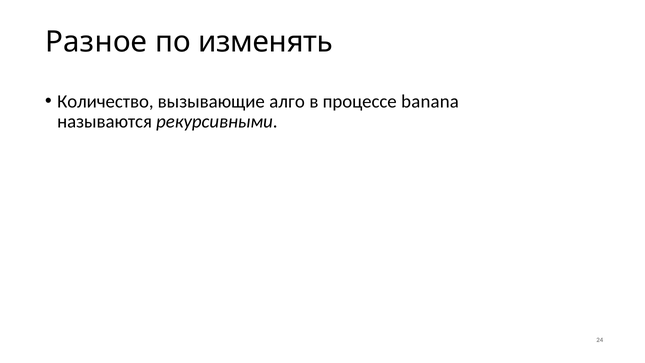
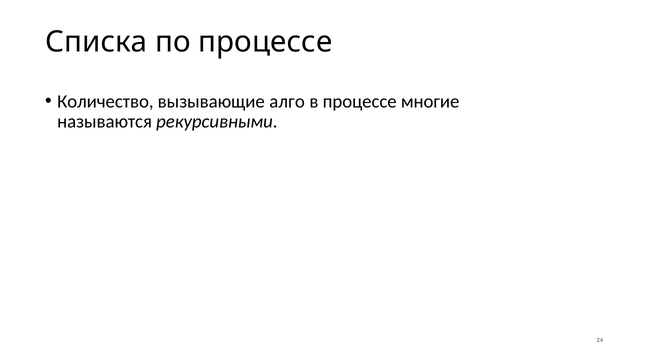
Разное: Разное -> Списка (96, 42)
по изменять: изменять -> процессе (265, 42)
banana: banana -> многие (430, 101)
